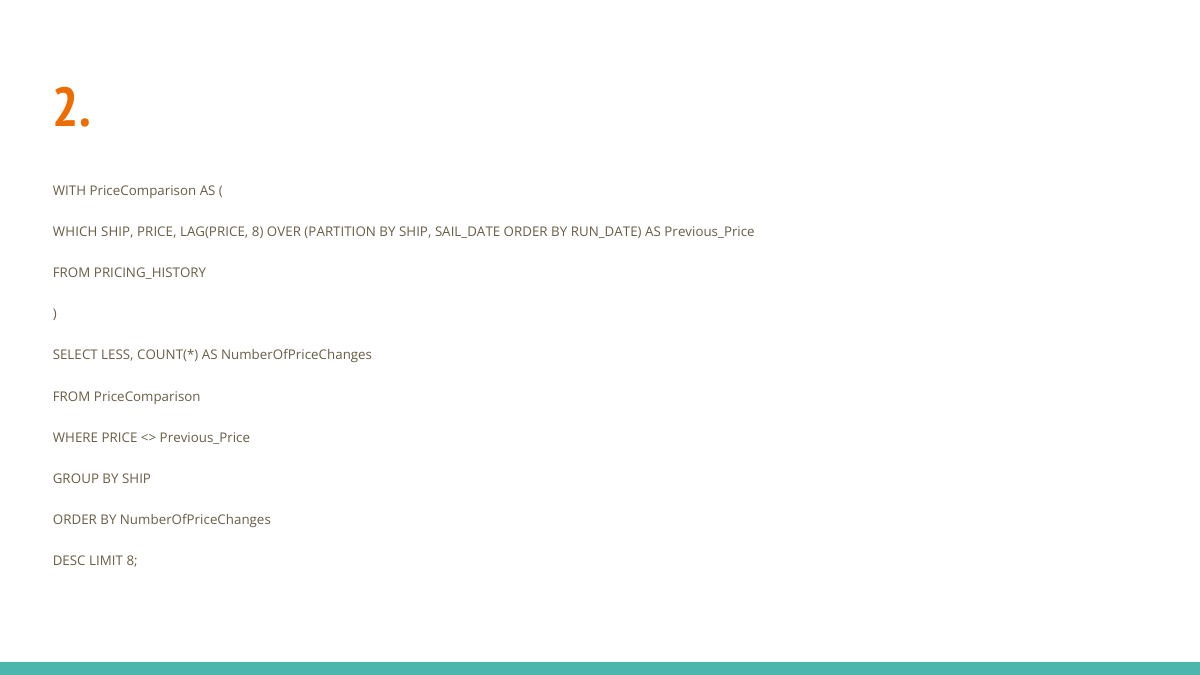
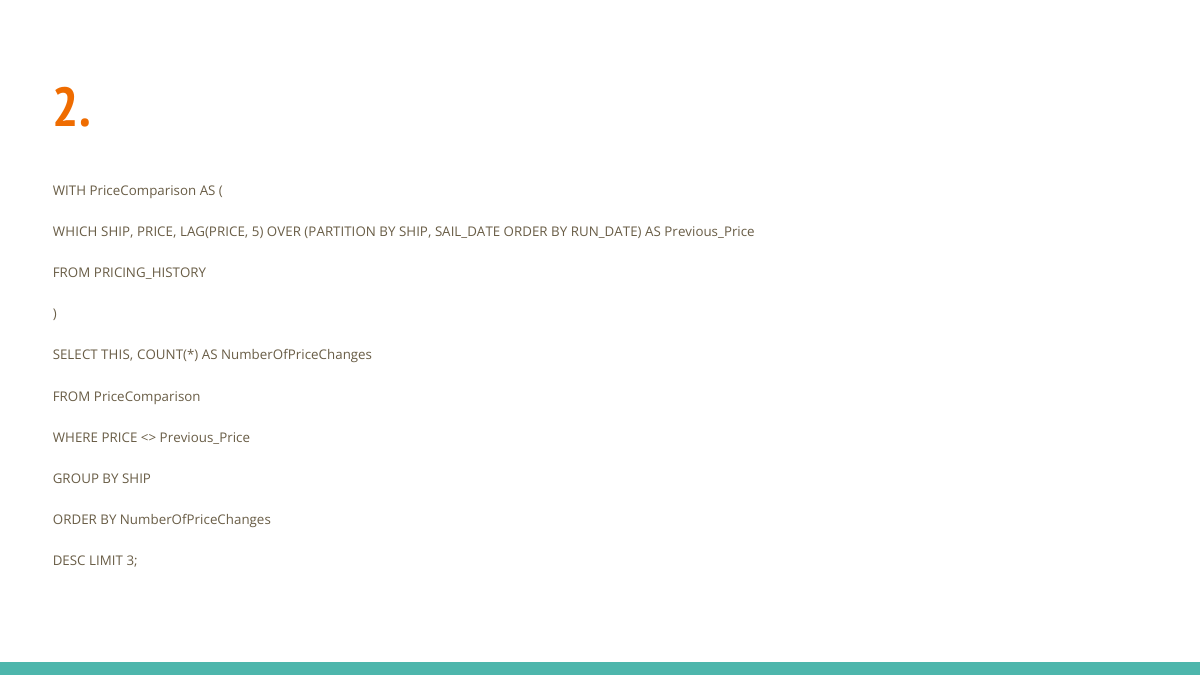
LAG(PRICE 8: 8 -> 5 (258, 232)
LESS: LESS -> THIS (117, 356)
LIMIT 8: 8 -> 3 (132, 561)
